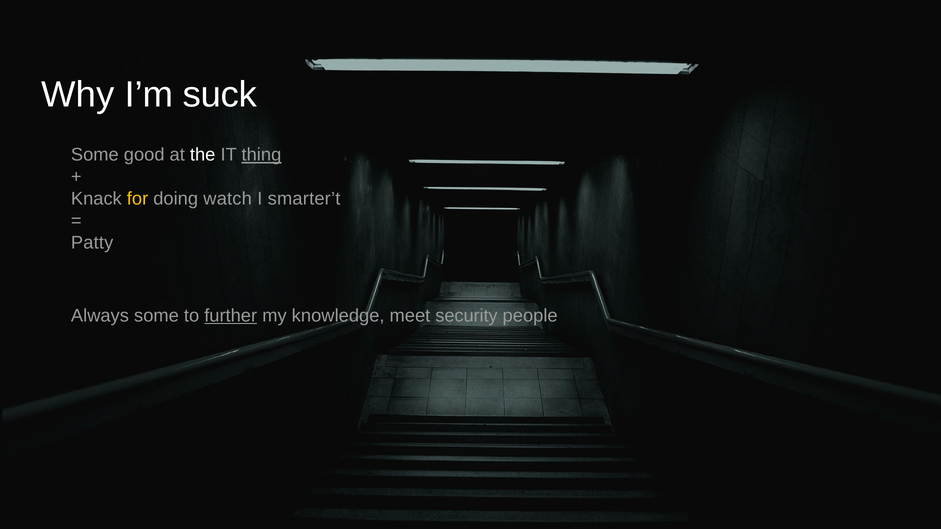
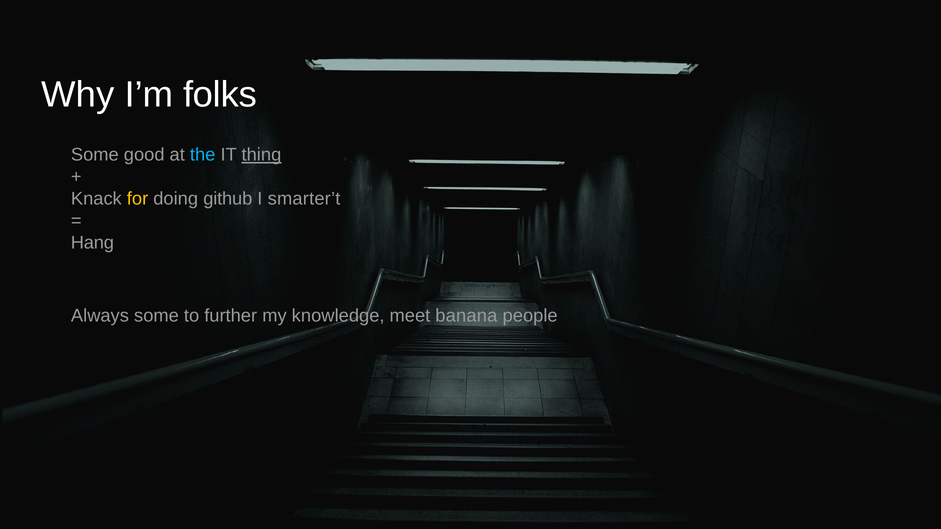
suck: suck -> folks (220, 95)
the colour: white -> light blue (203, 155)
watch: watch -> github (228, 199)
Patty: Patty -> Hang (92, 243)
further underline: present -> none (231, 316)
security: security -> banana (466, 316)
